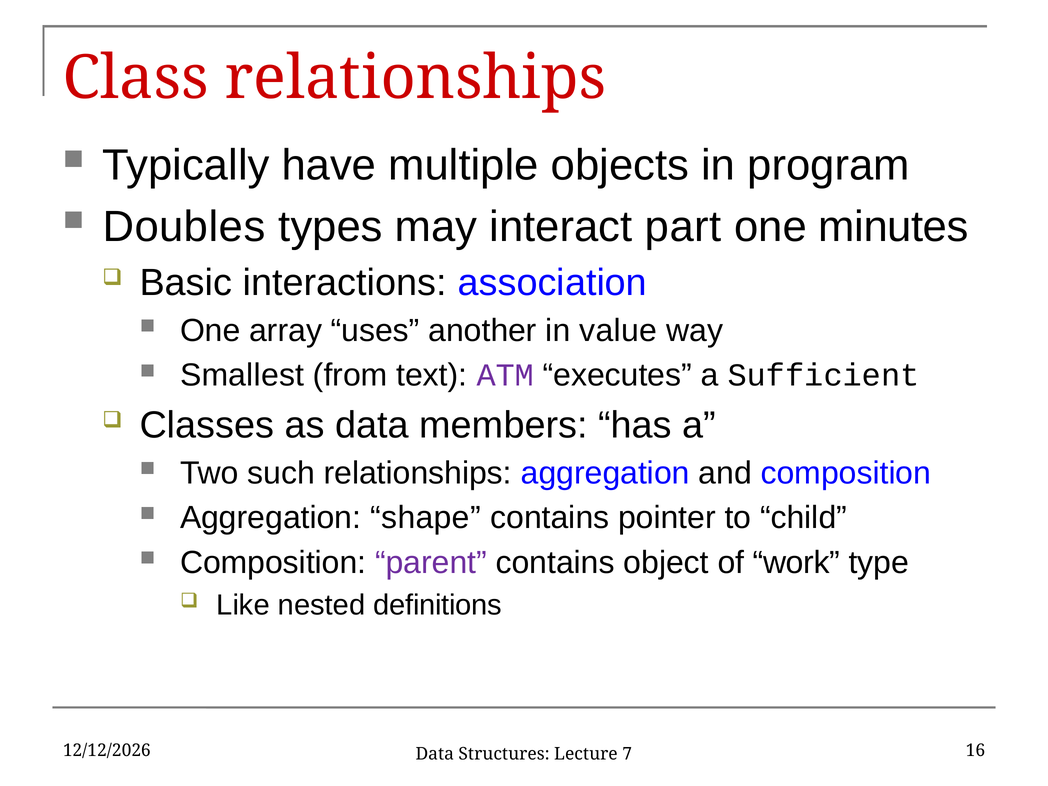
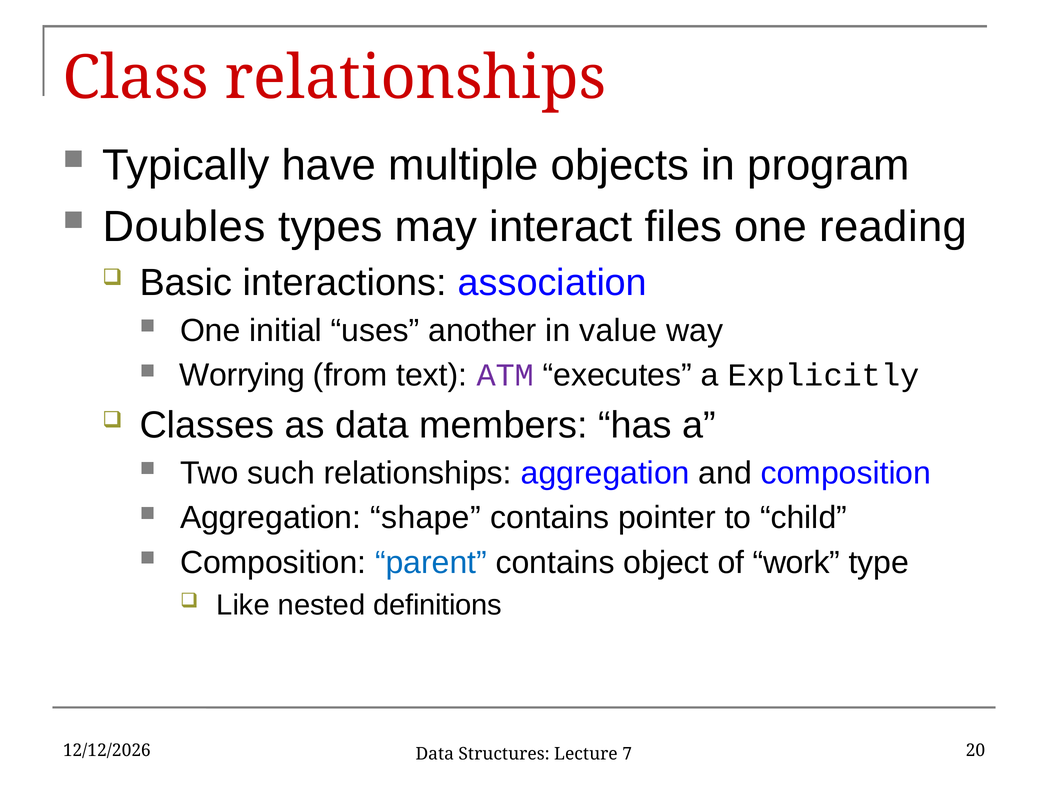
part: part -> files (683, 227)
minutes: minutes -> reading (893, 227)
array: array -> initial (286, 331)
Smallest: Smallest -> Worrying (242, 375)
Sufficient: Sufficient -> Explicitly (824, 375)
parent colour: purple -> blue (431, 563)
16: 16 -> 20 (975, 751)
